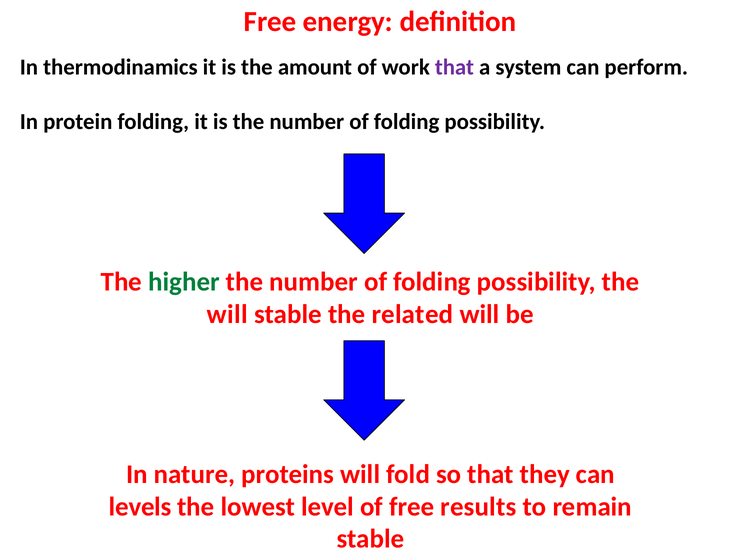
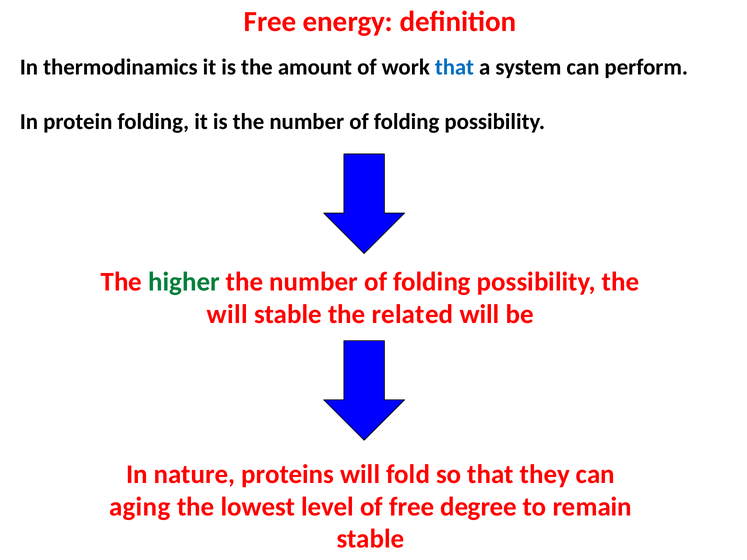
that colour: purple -> blue (454, 67)
levels: levels -> aging (140, 507)
results: results -> degree (479, 507)
